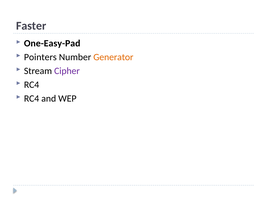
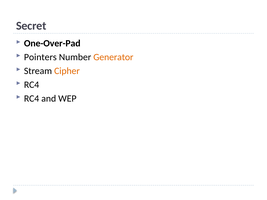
Faster: Faster -> Secret (31, 26)
One-Easy-Pad: One-Easy-Pad -> One-Over-Pad (52, 43)
Cipher colour: purple -> orange (67, 71)
